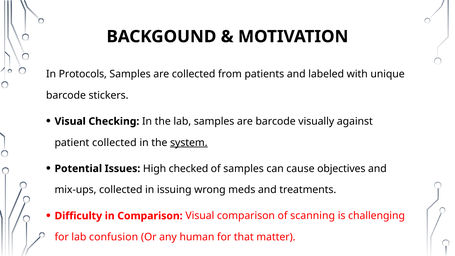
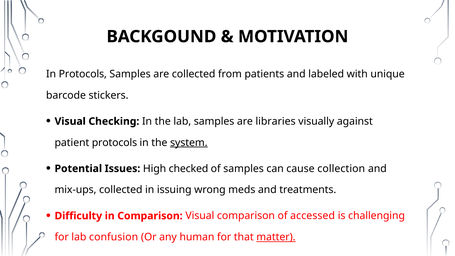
are barcode: barcode -> libraries (276, 121)
patient collected: collected -> protocols (114, 143)
objectives: objectives -> collection (341, 169)
scanning: scanning -> accessed (313, 216)
matter underline: none -> present (276, 237)
